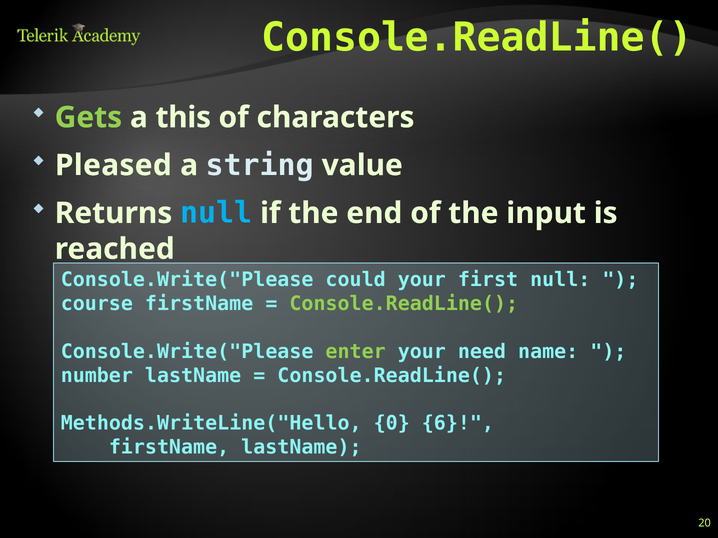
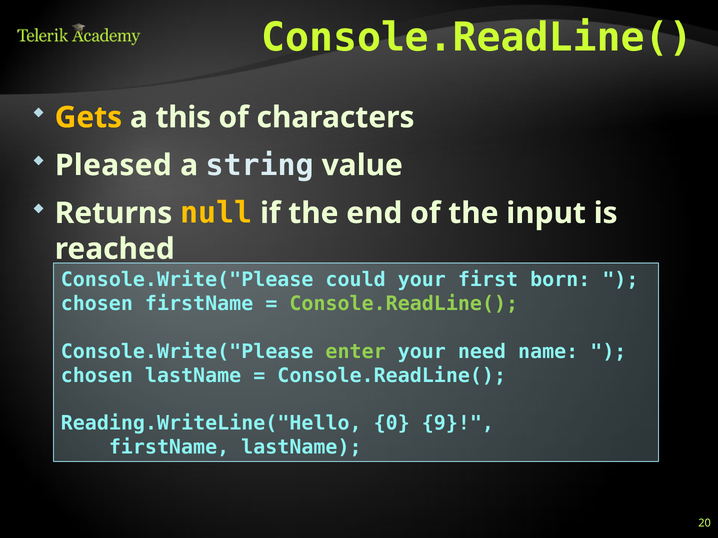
Gets colour: light green -> yellow (88, 118)
null colour: light blue -> yellow (216, 213)
first null: null -> born (560, 280)
course: course -> chosen (97, 304)
number: number -> chosen (97, 376)
Methods.WriteLine("Hello: Methods.WriteLine("Hello -> Reading.WriteLine("Hello (211, 424)
6: 6 -> 9 (458, 424)
